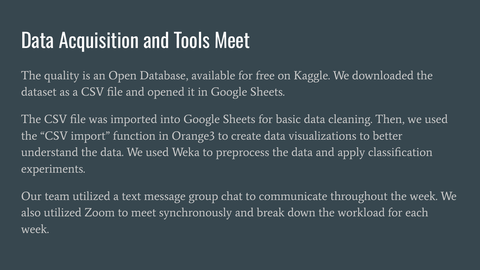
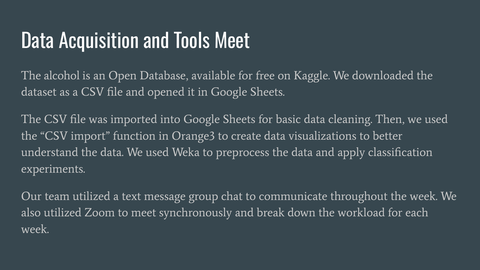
quality: quality -> alcohol (62, 75)
